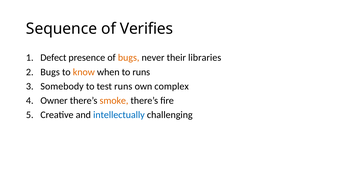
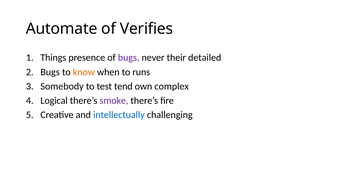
Sequence: Sequence -> Automate (62, 29)
Defect: Defect -> Things (53, 58)
bugs colour: orange -> purple (129, 58)
libraries: libraries -> detailed (205, 58)
test runs: runs -> tend (123, 86)
Owner: Owner -> Logical (54, 101)
smoke colour: orange -> purple (114, 101)
